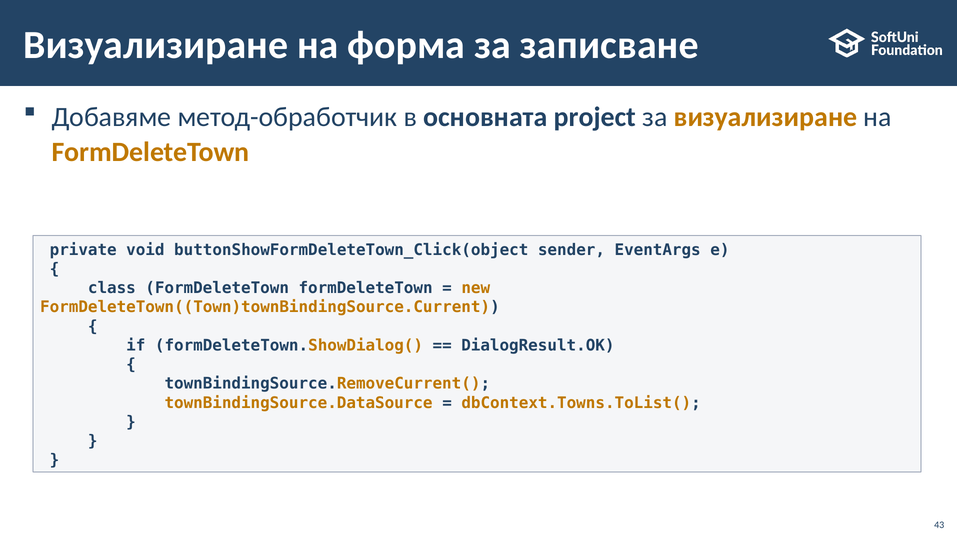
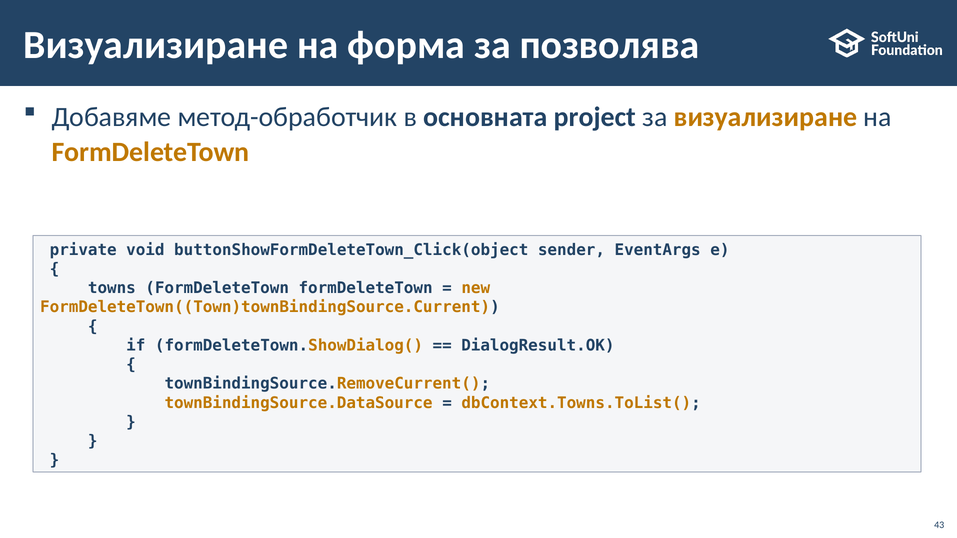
записване: записване -> позволява (609, 45)
class: class -> towns (112, 288)
